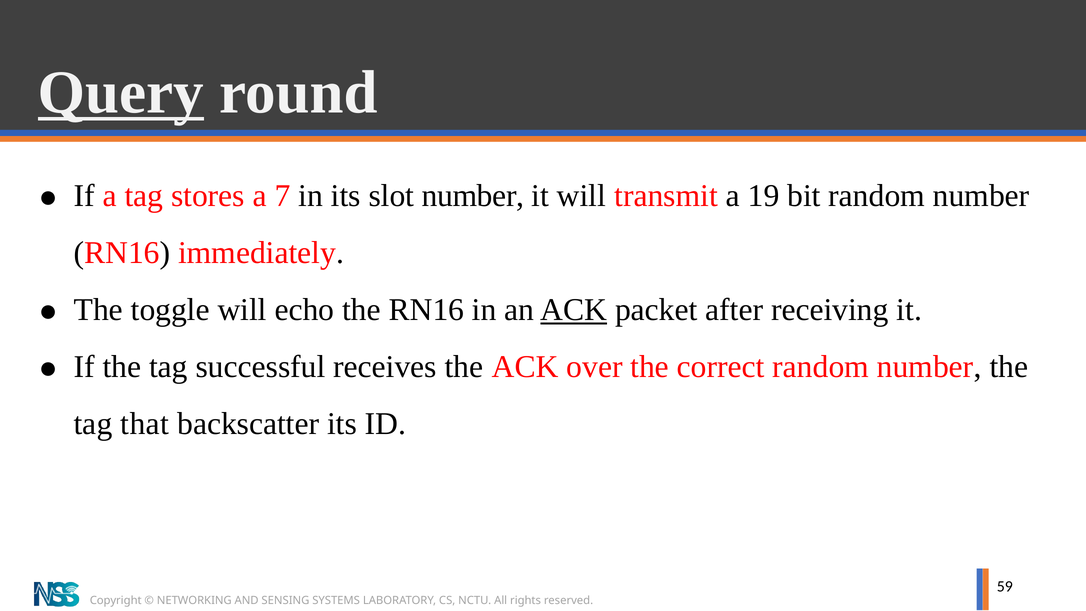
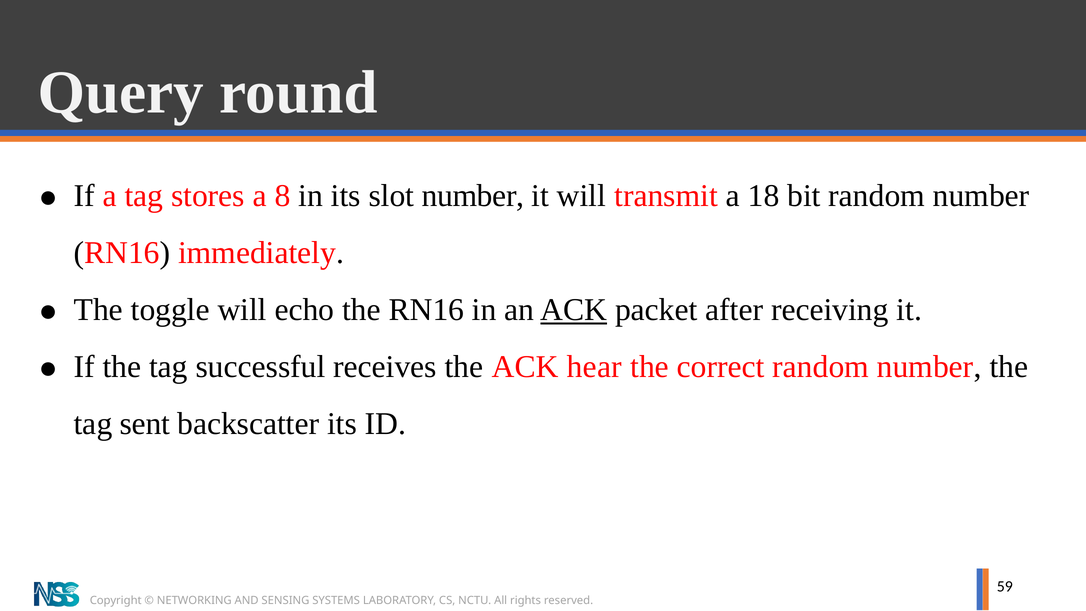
Query underline: present -> none (121, 92)
7: 7 -> 8 (283, 196)
19: 19 -> 18 (764, 196)
over: over -> hear (594, 367)
that: that -> sent (145, 424)
